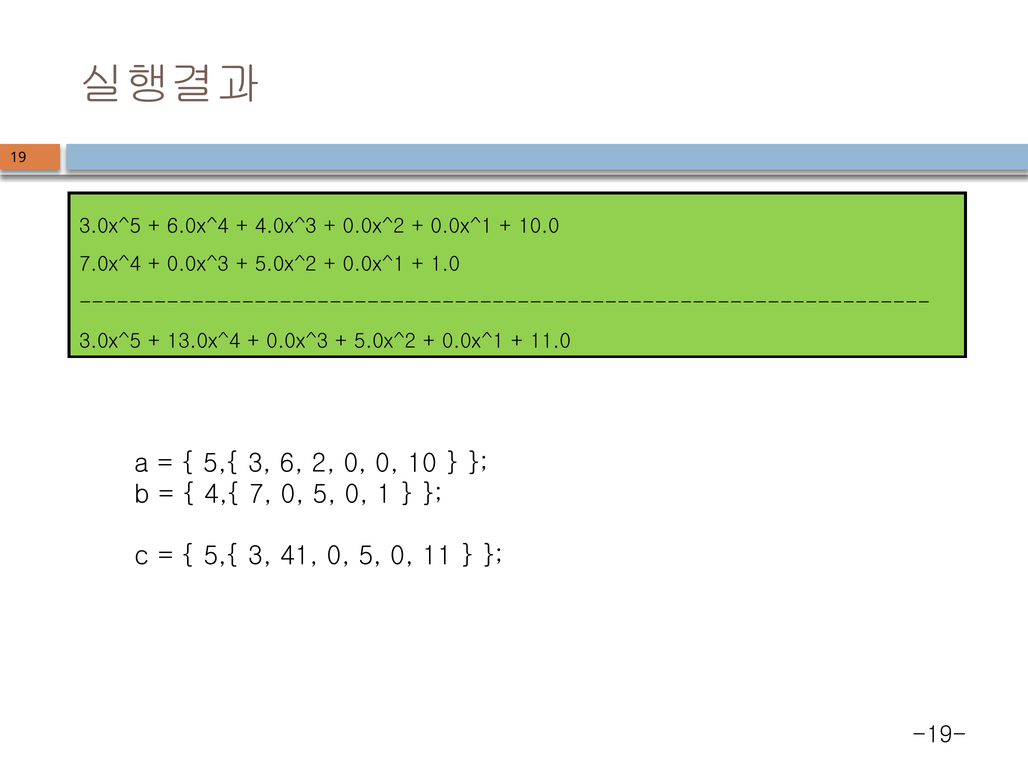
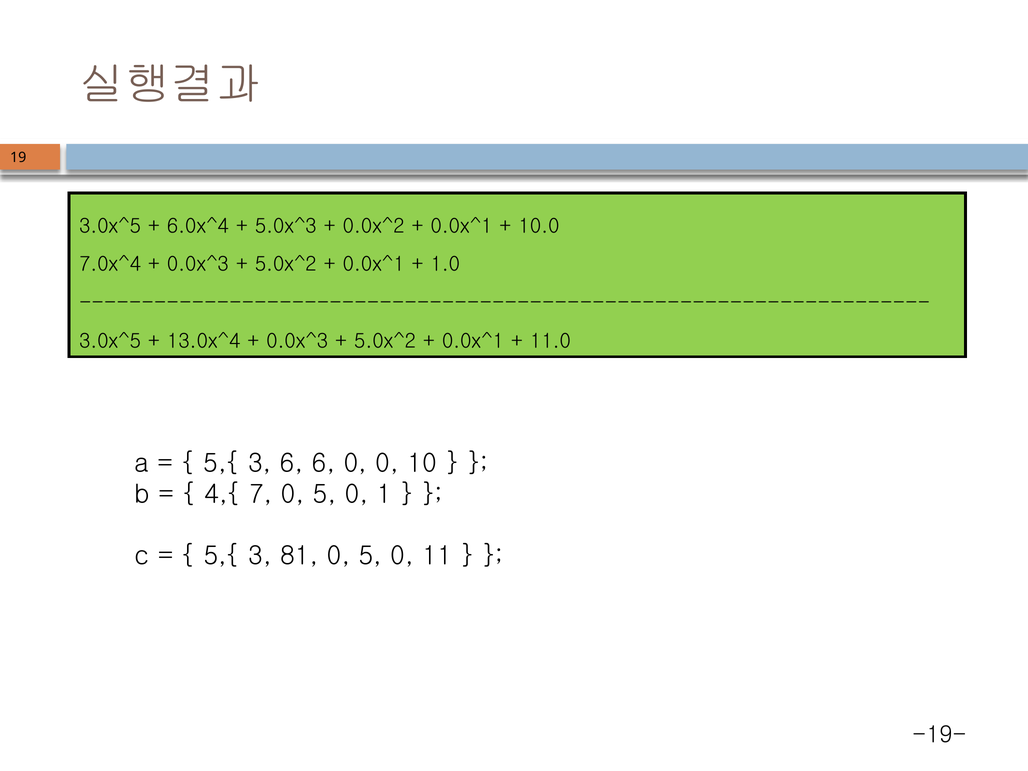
4.0x^3: 4.0x^3 -> 5.0x^3 (286, 226)
6 2: 2 -> 6 (323, 463)
41: 41 -> 81 (299, 556)
